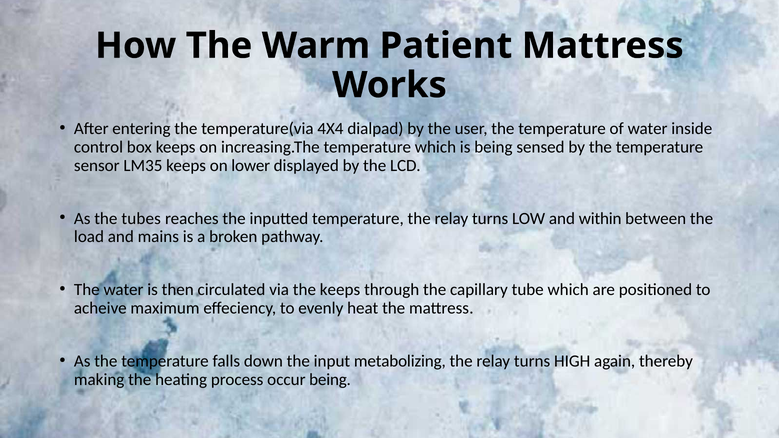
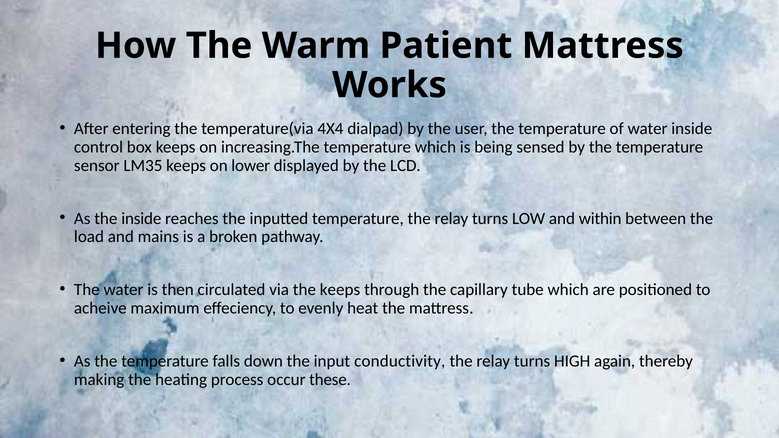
the tubes: tubes -> inside (141, 219)
metabolizing: metabolizing -> conductivity (400, 361)
occur being: being -> these (330, 380)
